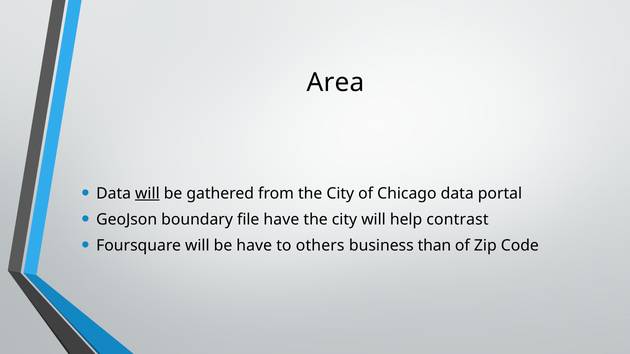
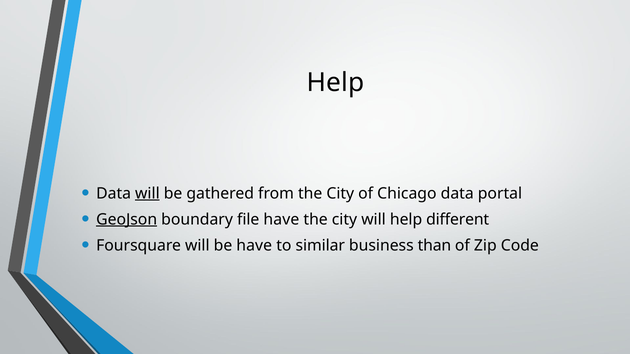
Area: Area -> Help (335, 83)
GeoJson underline: none -> present (127, 220)
contrast: contrast -> different (458, 220)
others: others -> similar (320, 246)
